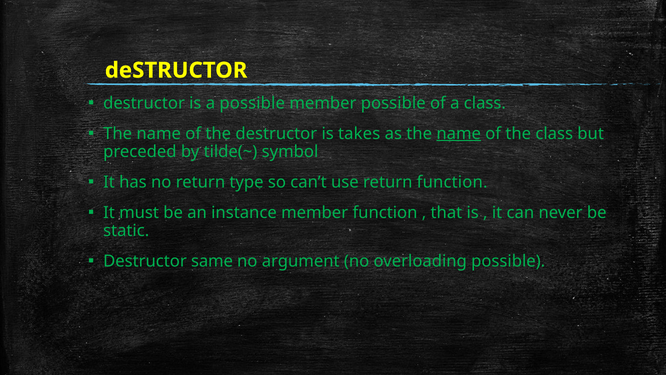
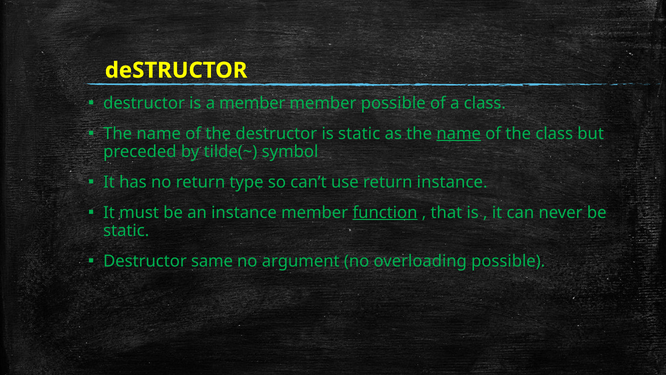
a possible: possible -> member (252, 103)
is takes: takes -> static (359, 133)
return function: function -> instance (452, 182)
function underline: none -> present (385, 212)
